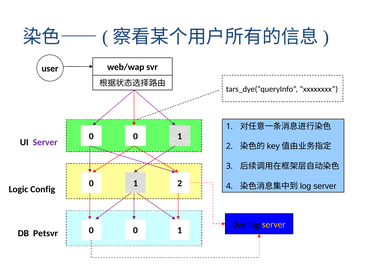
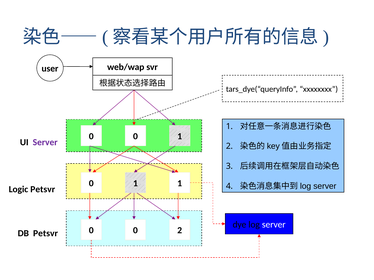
1 2: 2 -> 1 (180, 184)
Logic Config: Config -> Petsvr (43, 190)
server colour: yellow -> white (274, 225)
1: 1 -> 2 (180, 231)
